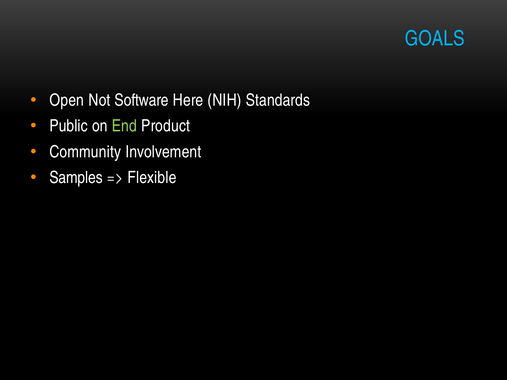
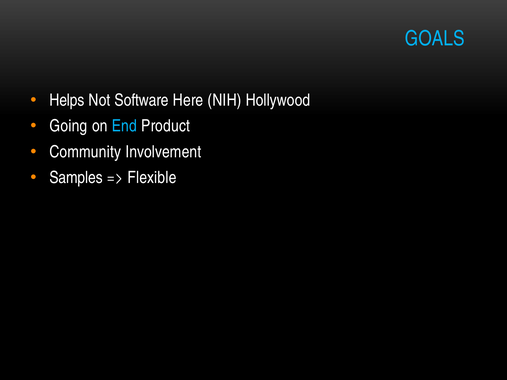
Open: Open -> Helps (67, 100)
Standards: Standards -> Hollywood (278, 100)
Public: Public -> Going (68, 126)
End colour: light green -> light blue (124, 126)
